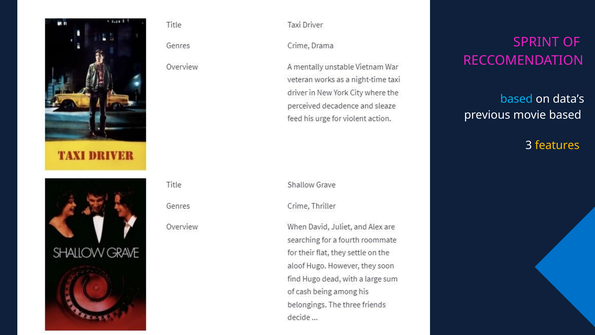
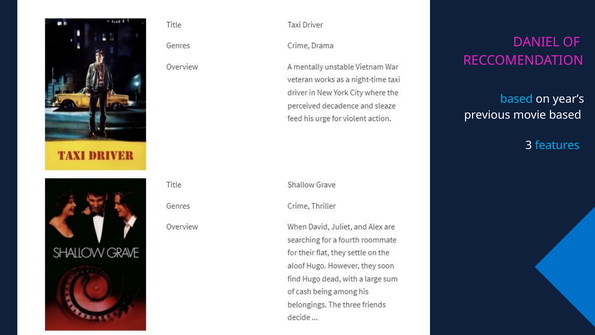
SPRINT: SPRINT -> DANIEL (536, 42)
data’s: data’s -> year’s (568, 99)
features colour: yellow -> light blue (557, 145)
